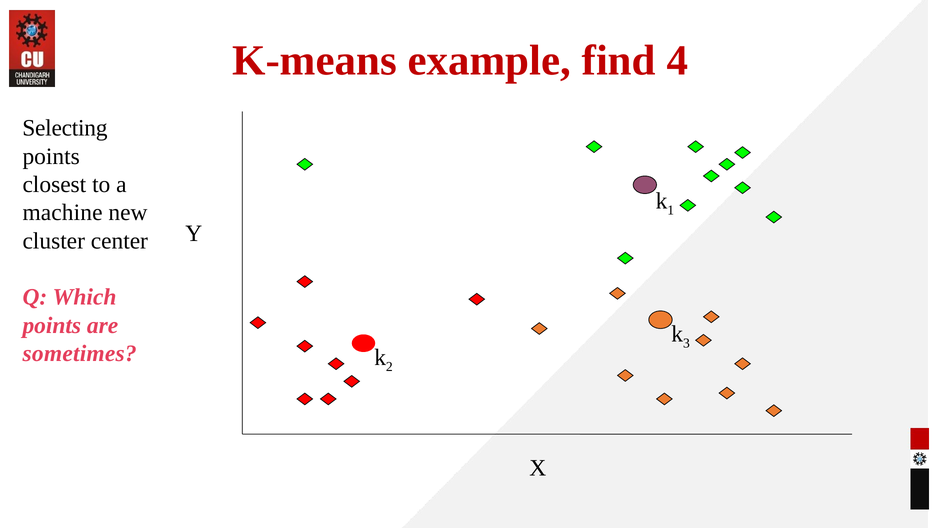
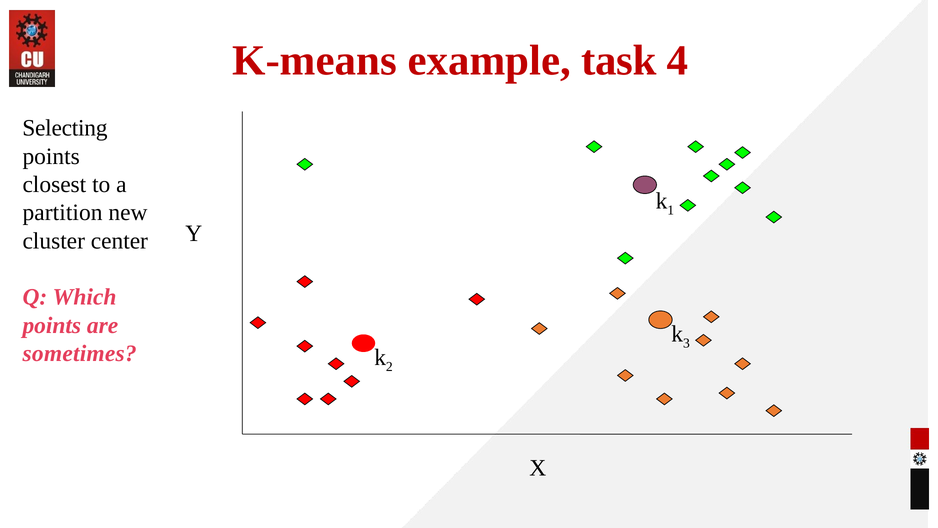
find: find -> task (619, 61)
machine: machine -> partition (63, 213)
